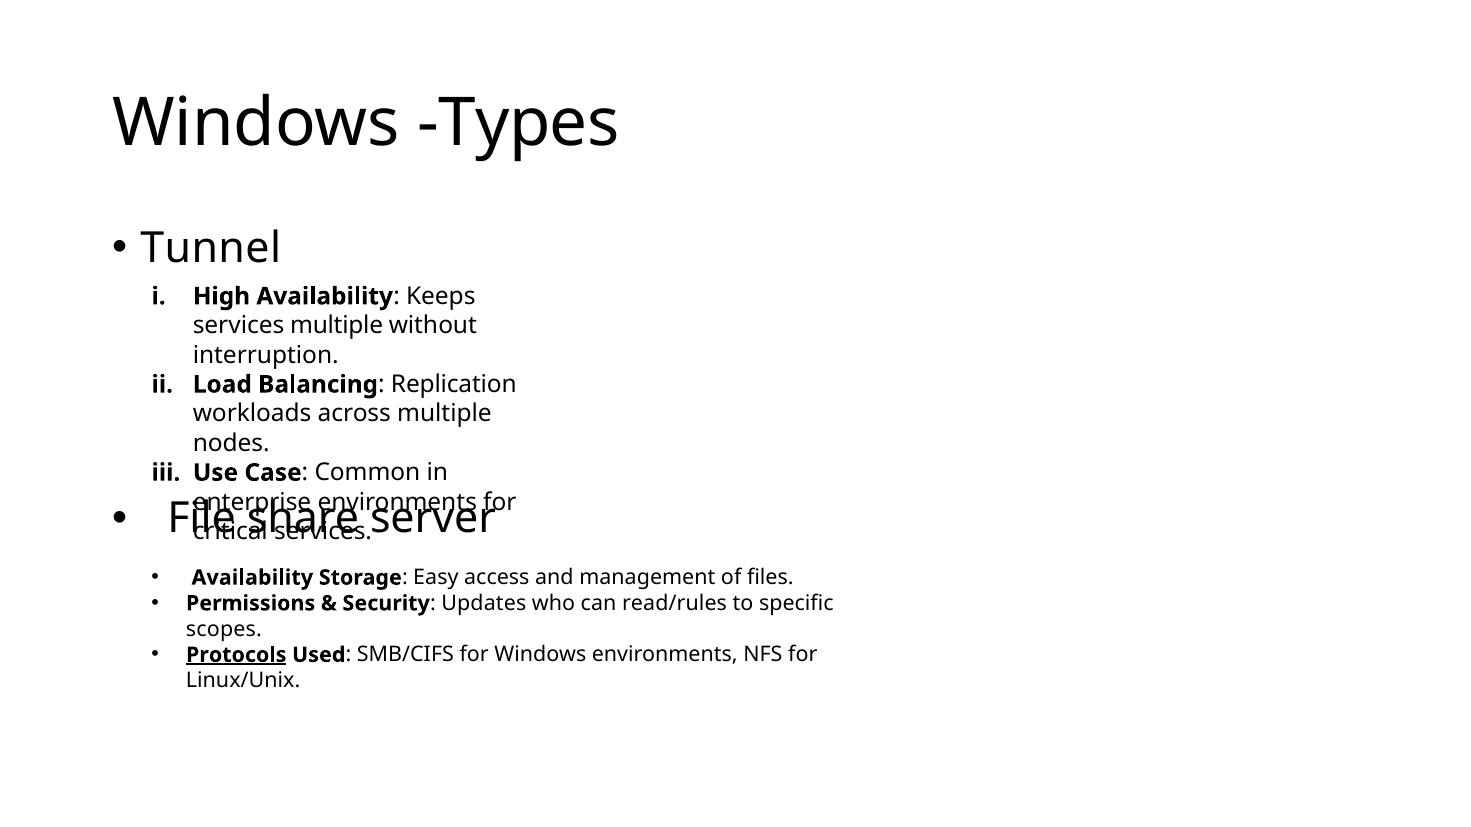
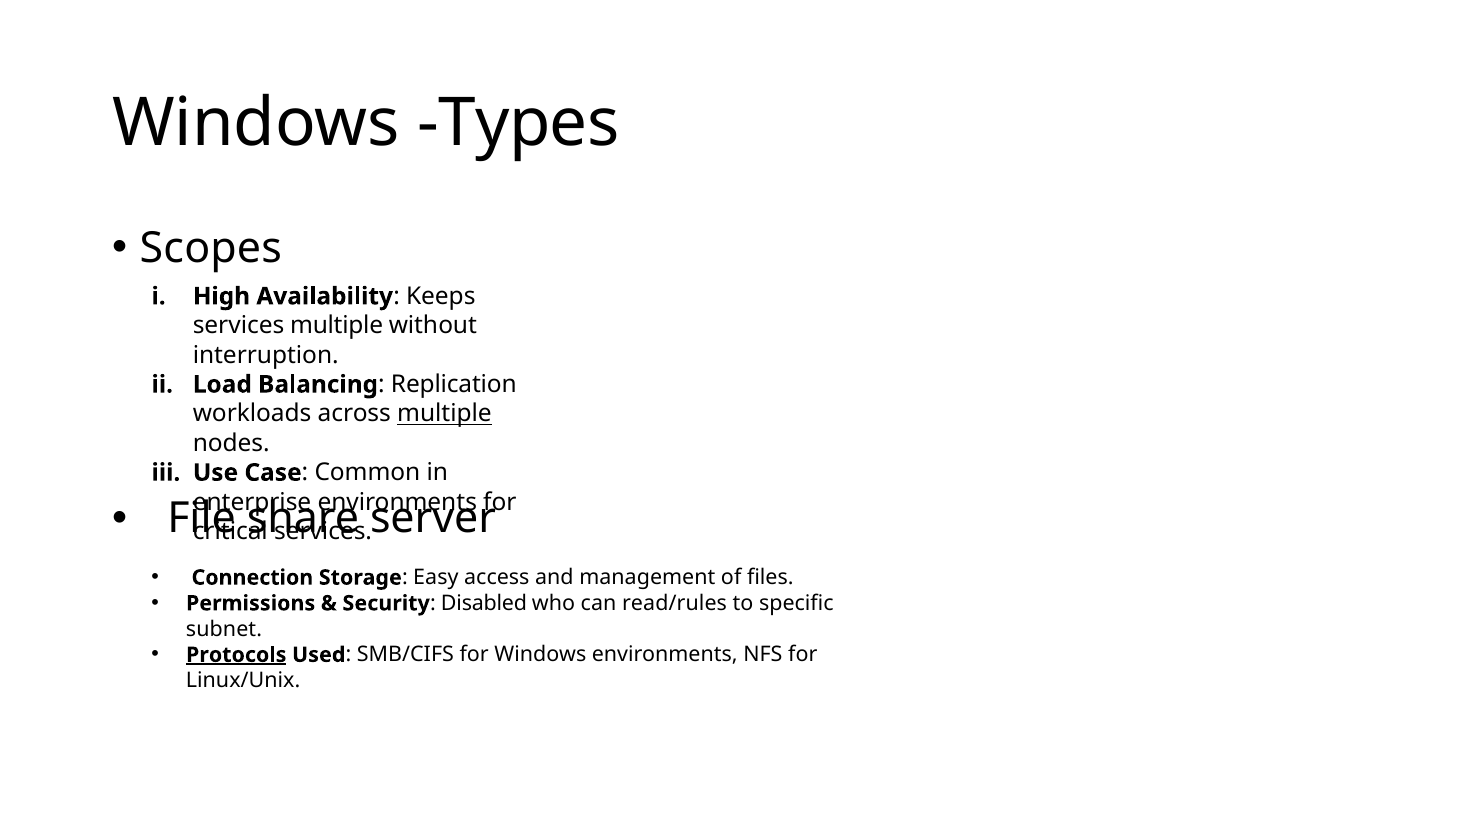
Tunnel: Tunnel -> Scopes (211, 249)
multiple underline: none -> present (444, 414)
Availability: Availability -> Connection (252, 578)
Updates: Updates -> Disabled (484, 604)
scopes: scopes -> subnet (224, 629)
